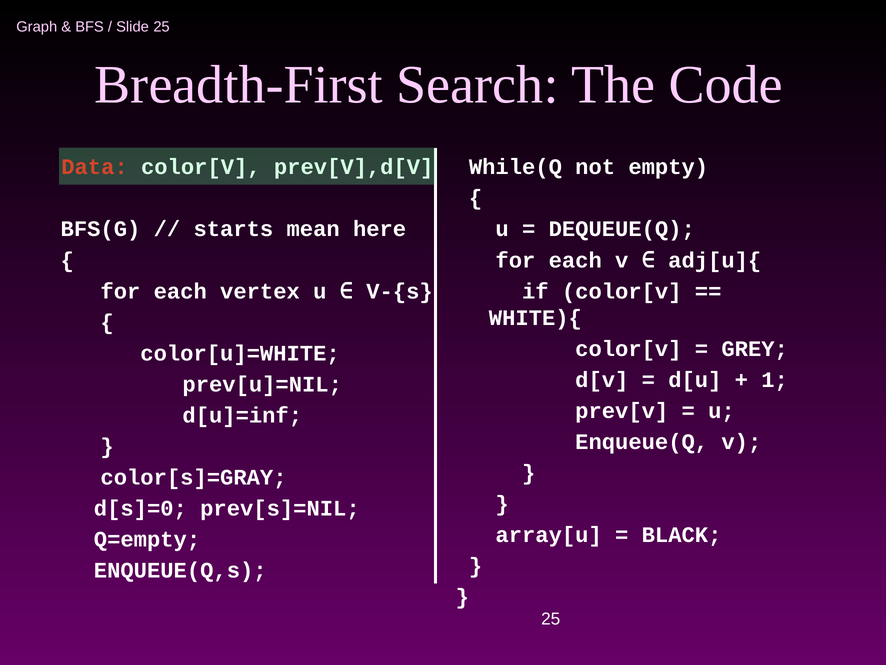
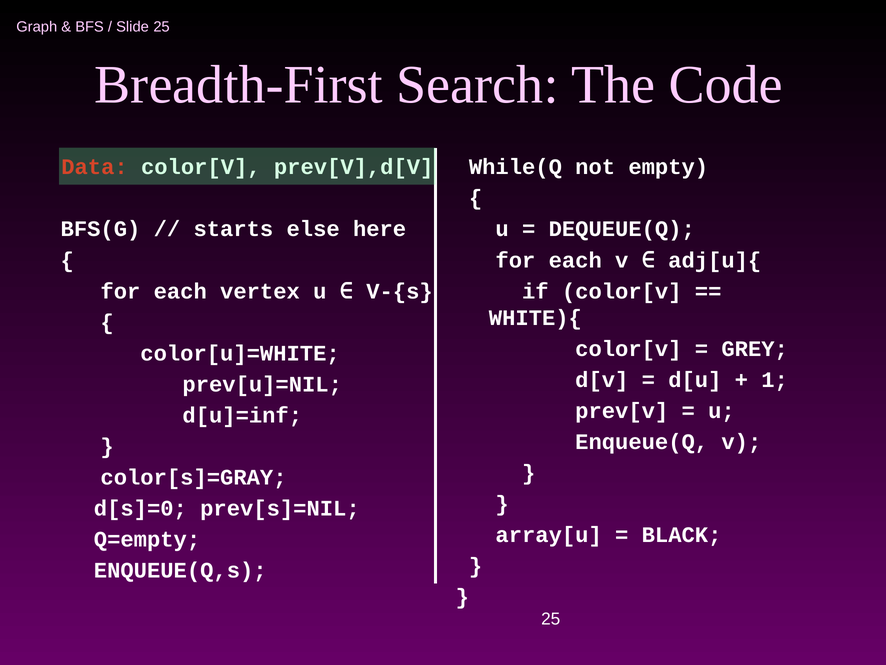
mean: mean -> else (313, 229)
